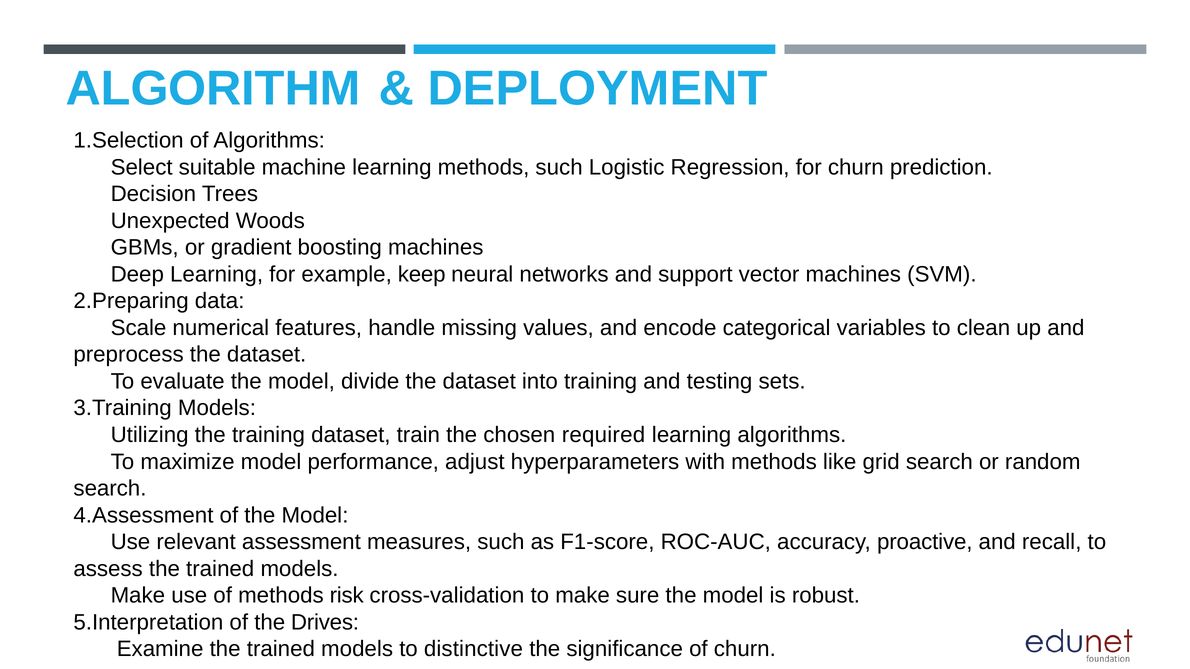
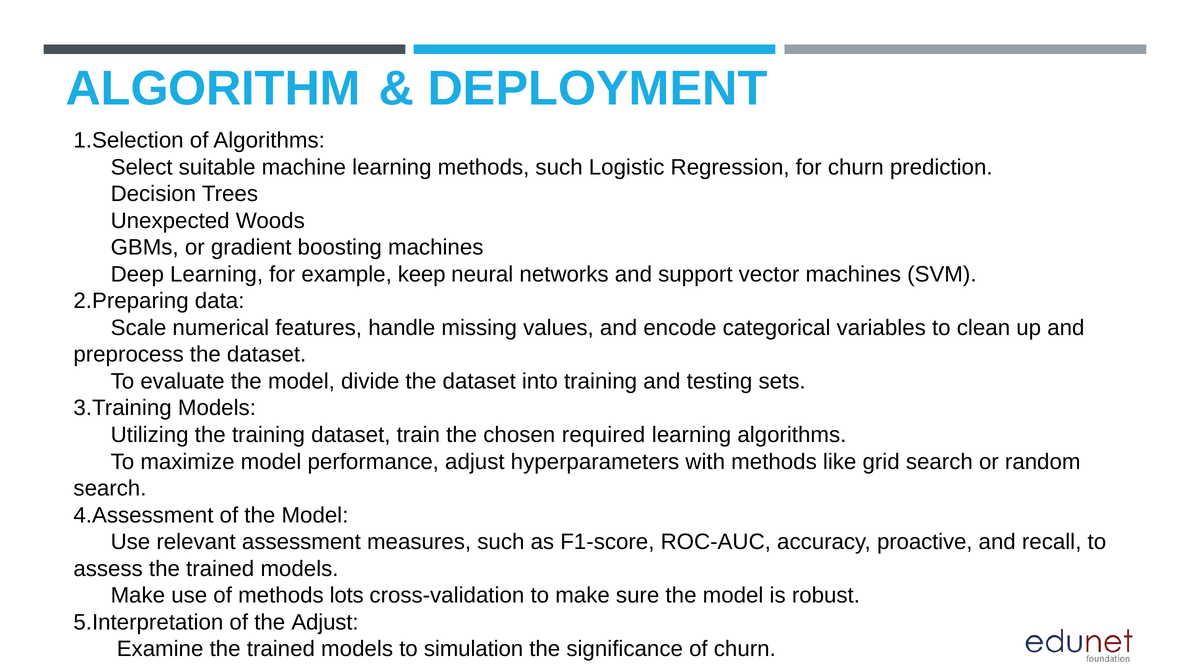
risk: risk -> lots (347, 596)
the Drives: Drives -> Adjust (325, 623)
distinctive: distinctive -> simulation (474, 649)
